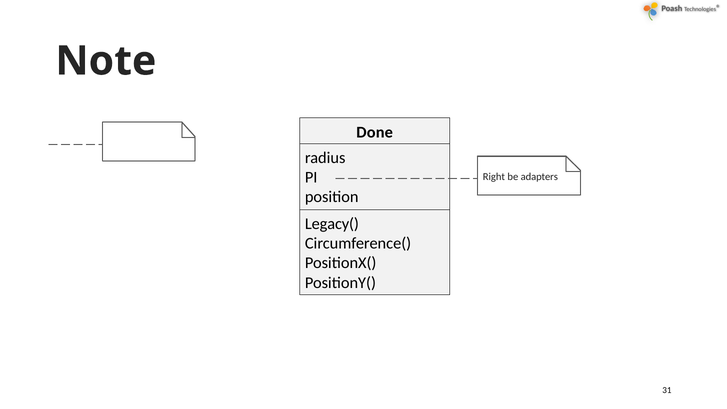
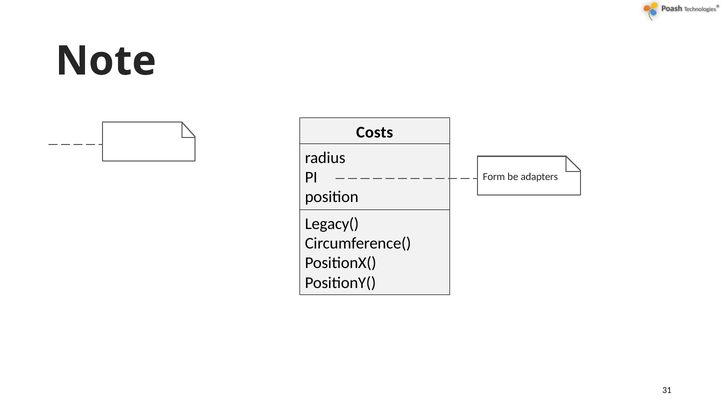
Done: Done -> Costs (375, 132)
Right: Right -> Form (494, 177)
